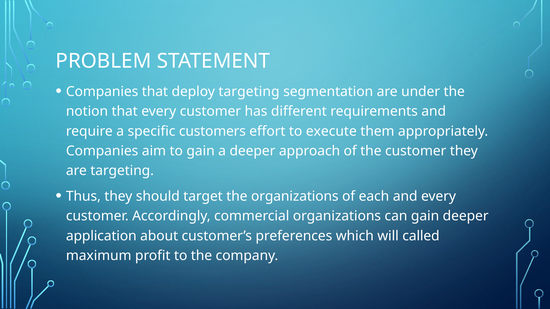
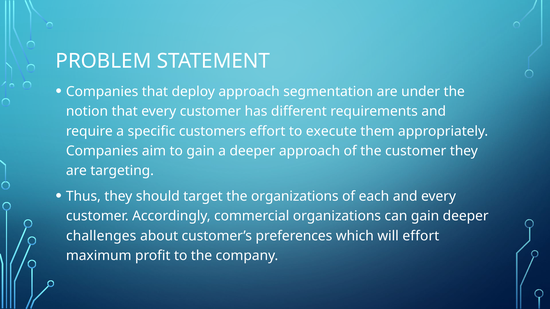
deploy targeting: targeting -> approach (249, 92)
application: application -> challenges (101, 236)
will called: called -> effort (421, 236)
